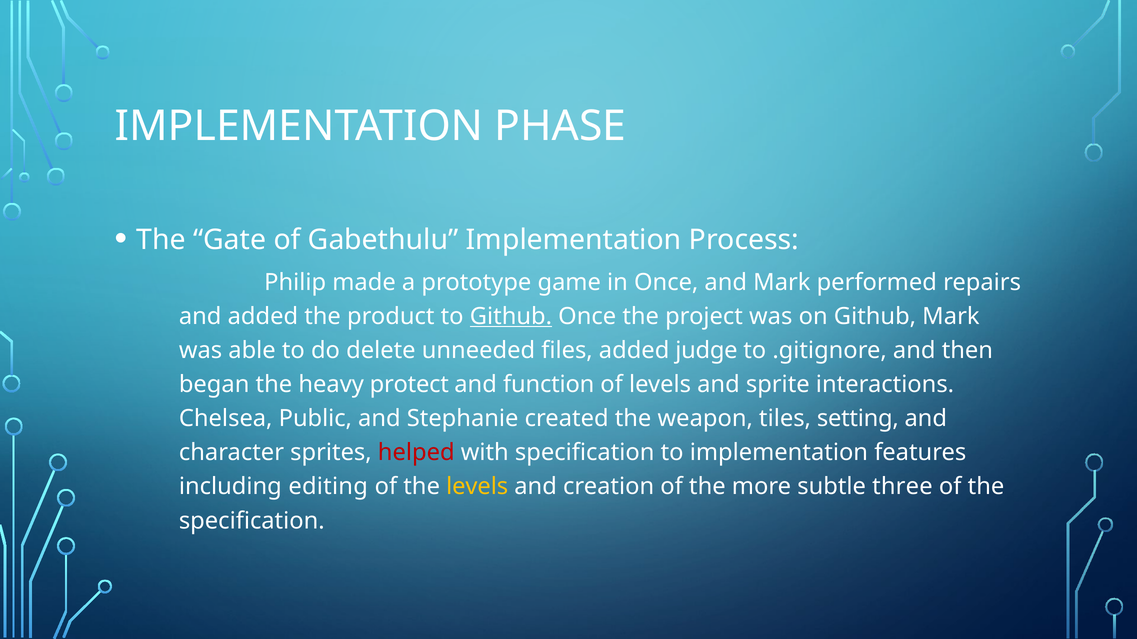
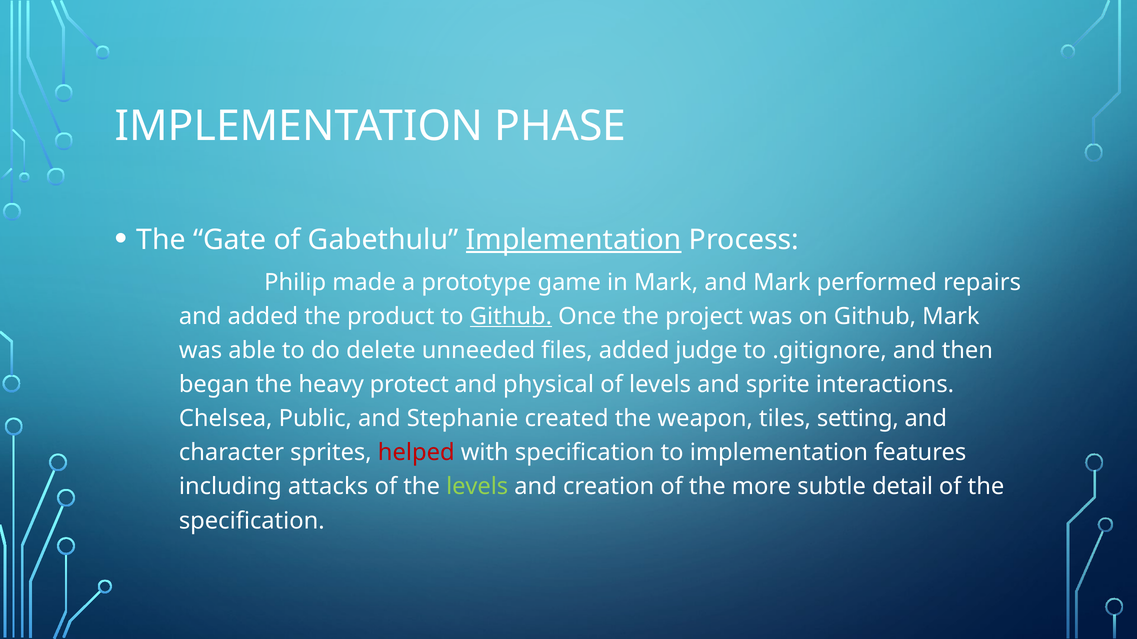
Implementation underline: none -> present (574, 240)
in Once: Once -> Mark (666, 282)
function: function -> physical (549, 385)
editing: editing -> attacks (328, 487)
levels colour: yellow -> light green (477, 487)
three: three -> detail (903, 487)
